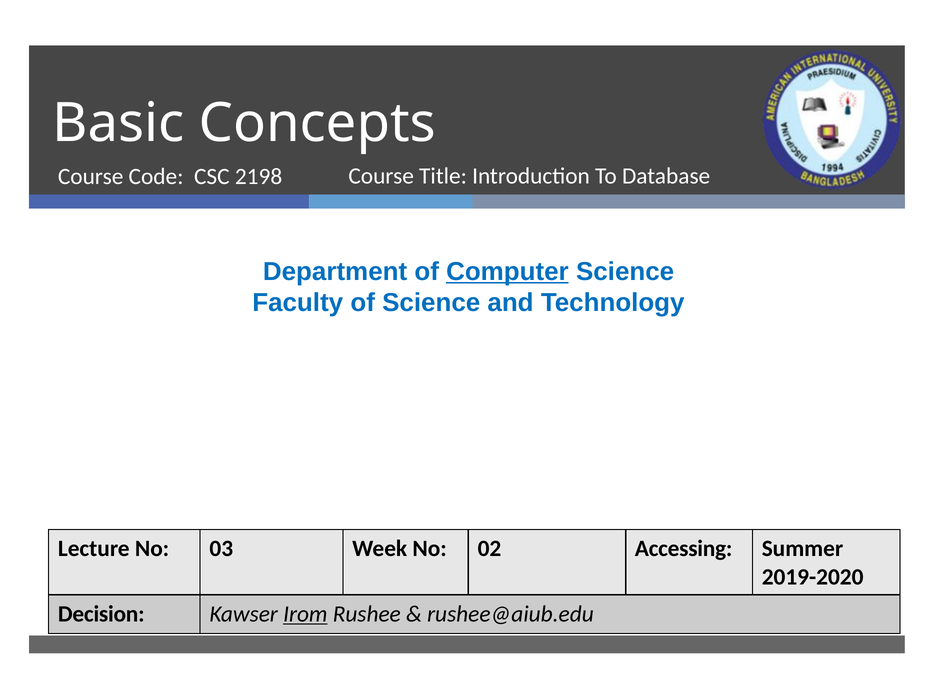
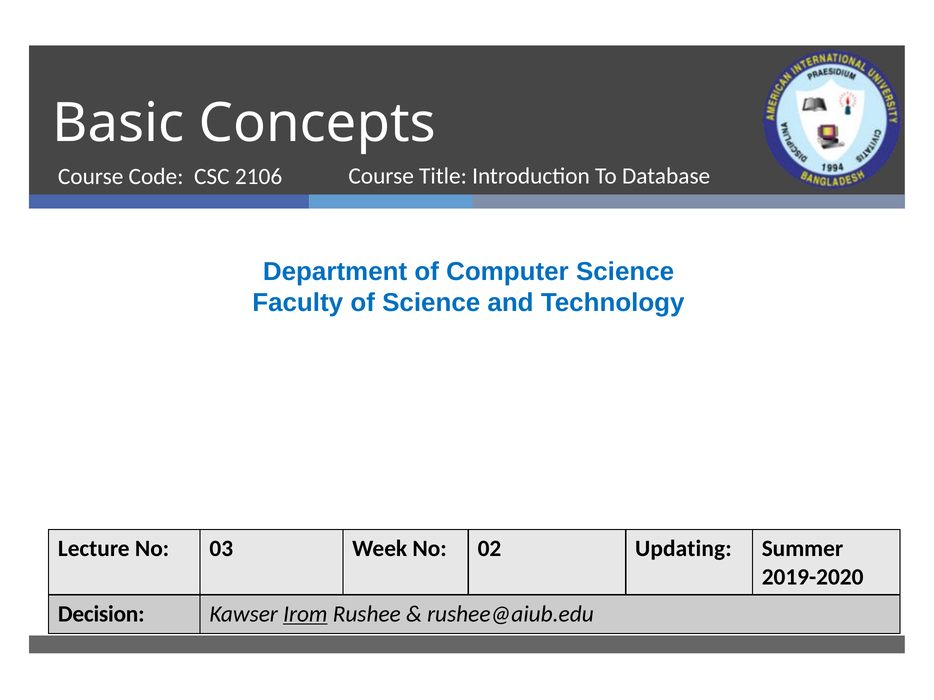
2198: 2198 -> 2106 (259, 177)
Computer underline: present -> none (507, 272)
Accessing: Accessing -> Updating (683, 549)
